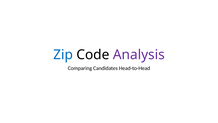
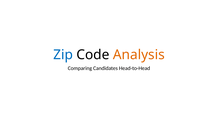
Analysis colour: purple -> orange (139, 54)
